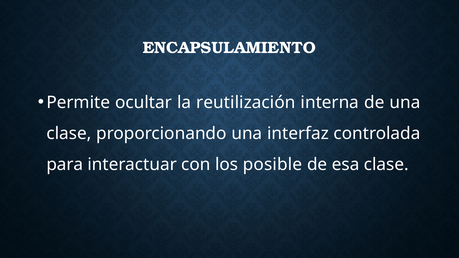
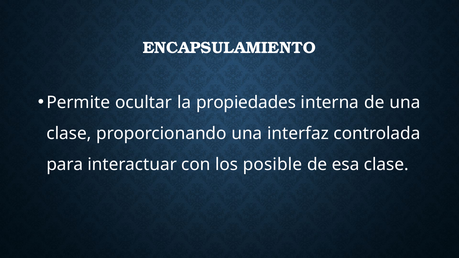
reutilización: reutilización -> propiedades (246, 102)
